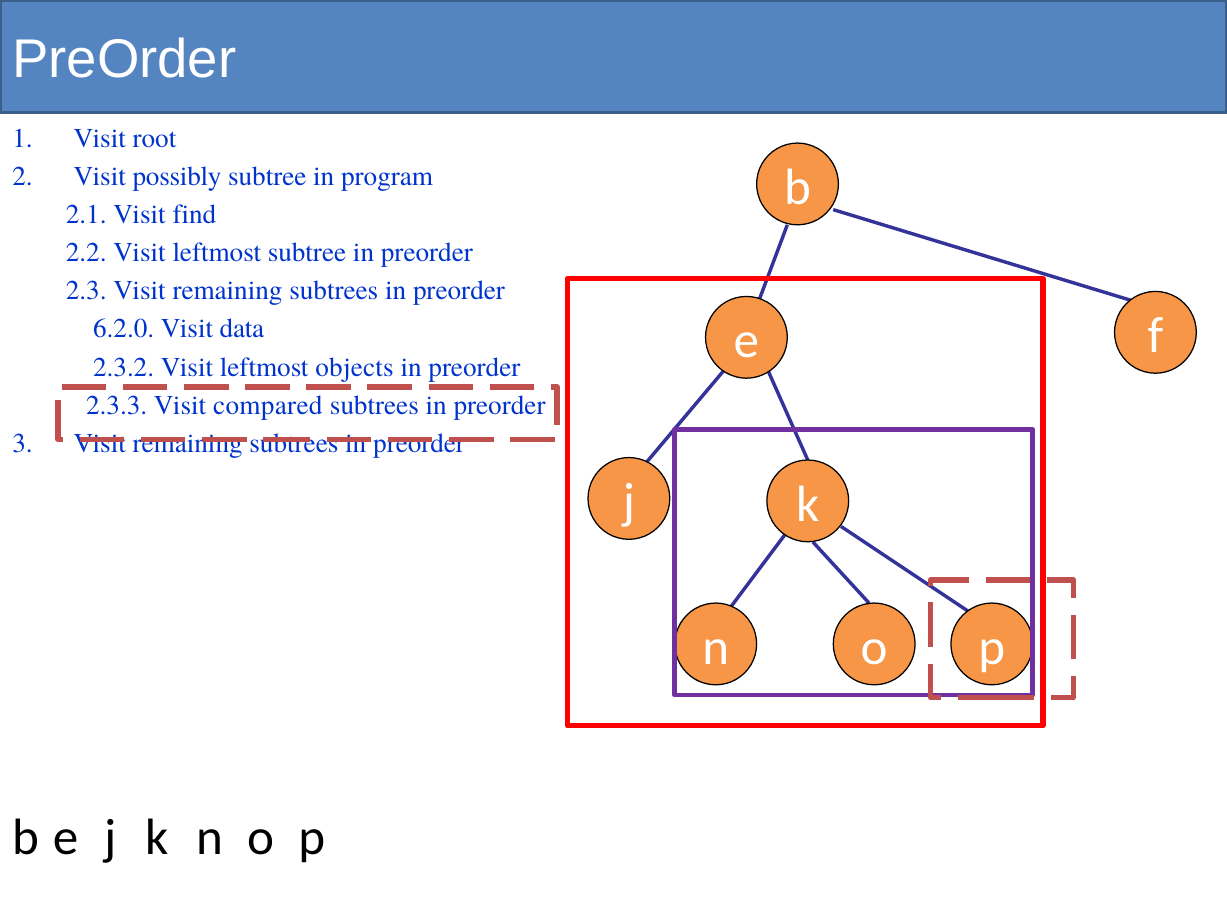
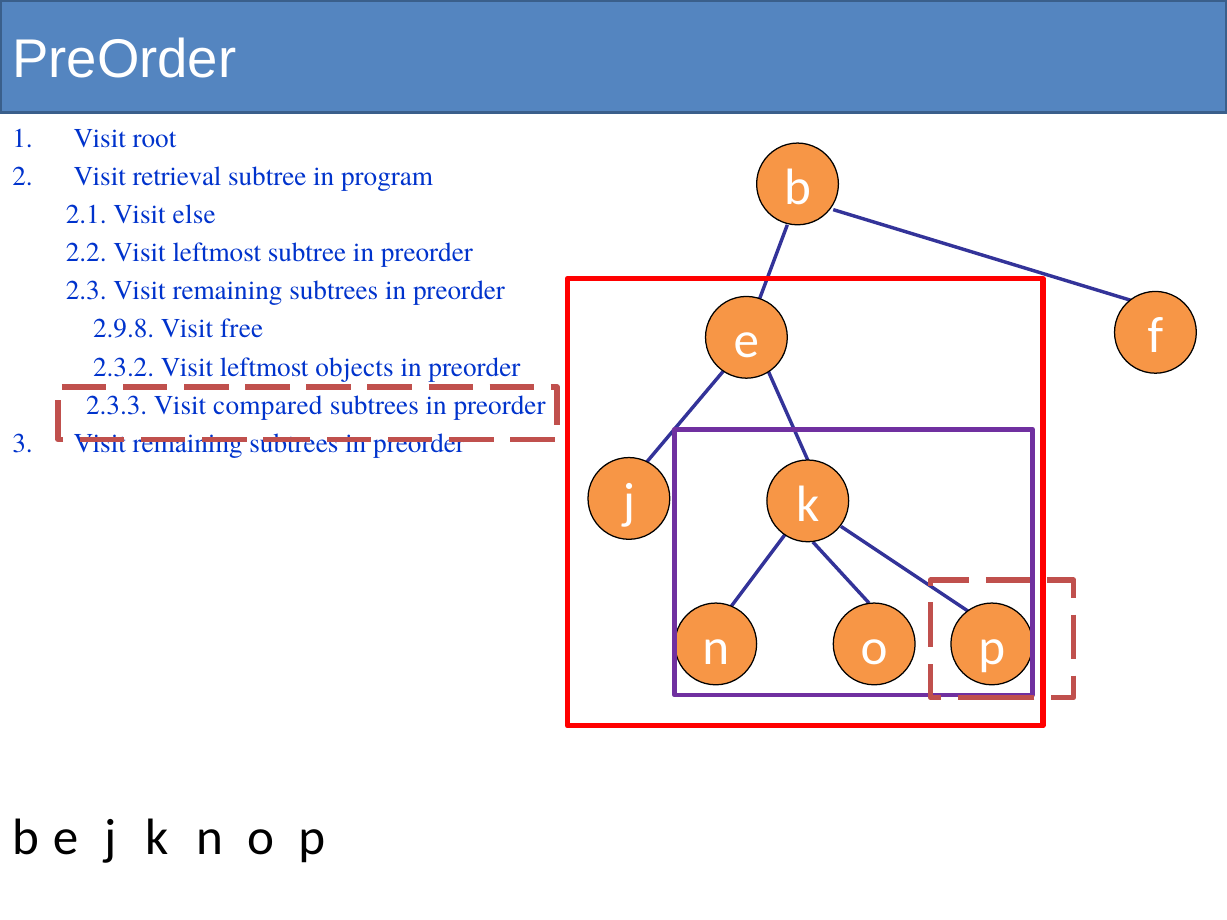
possibly: possibly -> retrieval (177, 176)
find: find -> else (194, 214)
6.2.0: 6.2.0 -> 2.9.8 (124, 329)
data: data -> free (242, 329)
